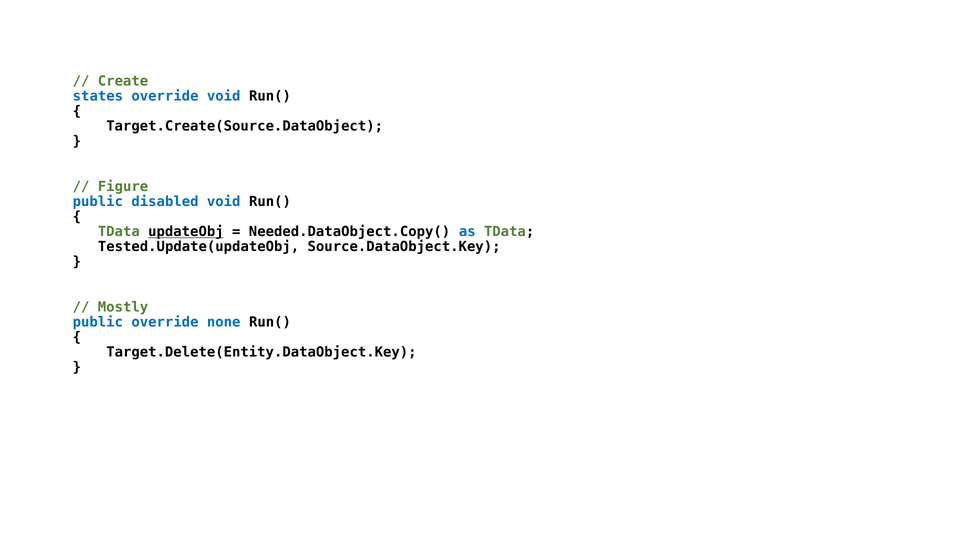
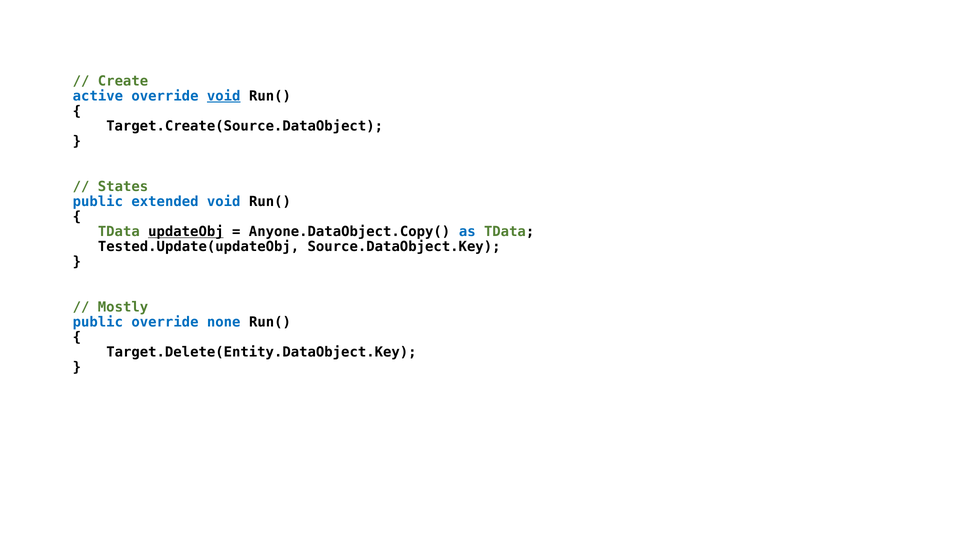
states: states -> active (98, 96)
void underline: none -> present (224, 96)
Figure: Figure -> States (123, 186)
disabled: disabled -> extended (165, 201)
Needed.DataObject.Copy(: Needed.DataObject.Copy( -> Anyone.DataObject.Copy( (350, 232)
